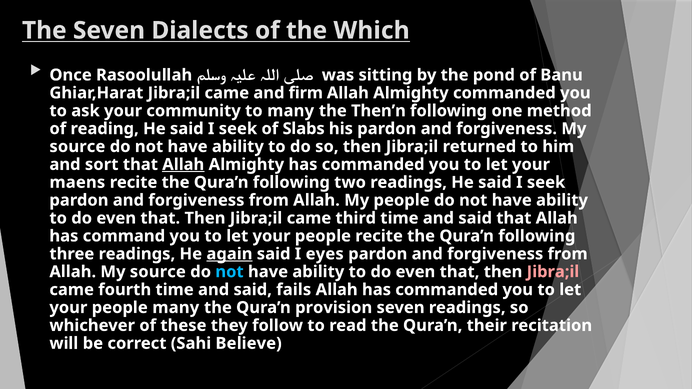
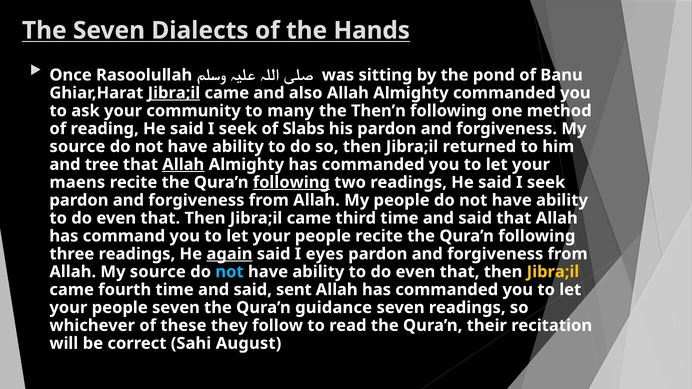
Which: Which -> Hands (372, 31)
Jibra;il underline: none -> present (174, 93)
firm: firm -> also (306, 93)
sort: sort -> tree (102, 165)
following underline: none -> present (291, 182)
Jibra;il colour: pink -> yellow (553, 272)
fails: fails -> sent (294, 290)
people many: many -> seven (176, 308)
provision: provision -> guidance (334, 308)
Believe: Believe -> August (249, 344)
